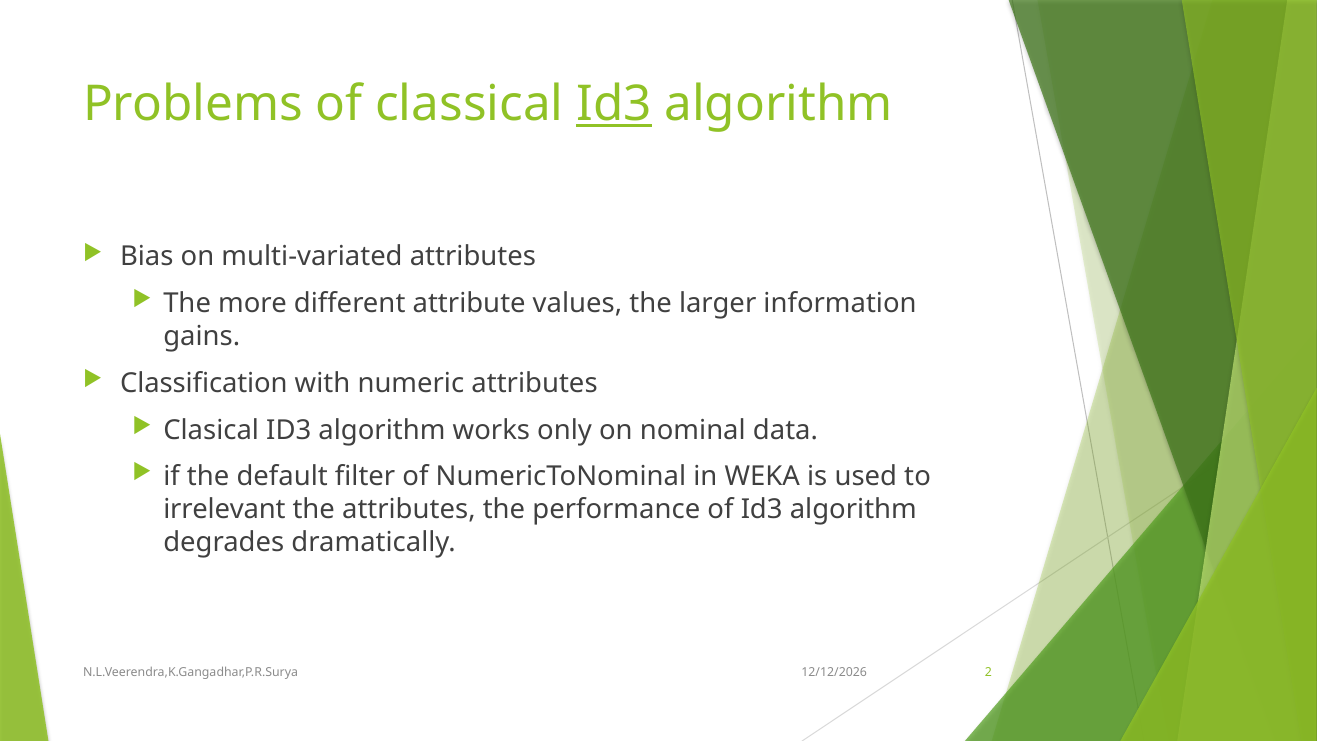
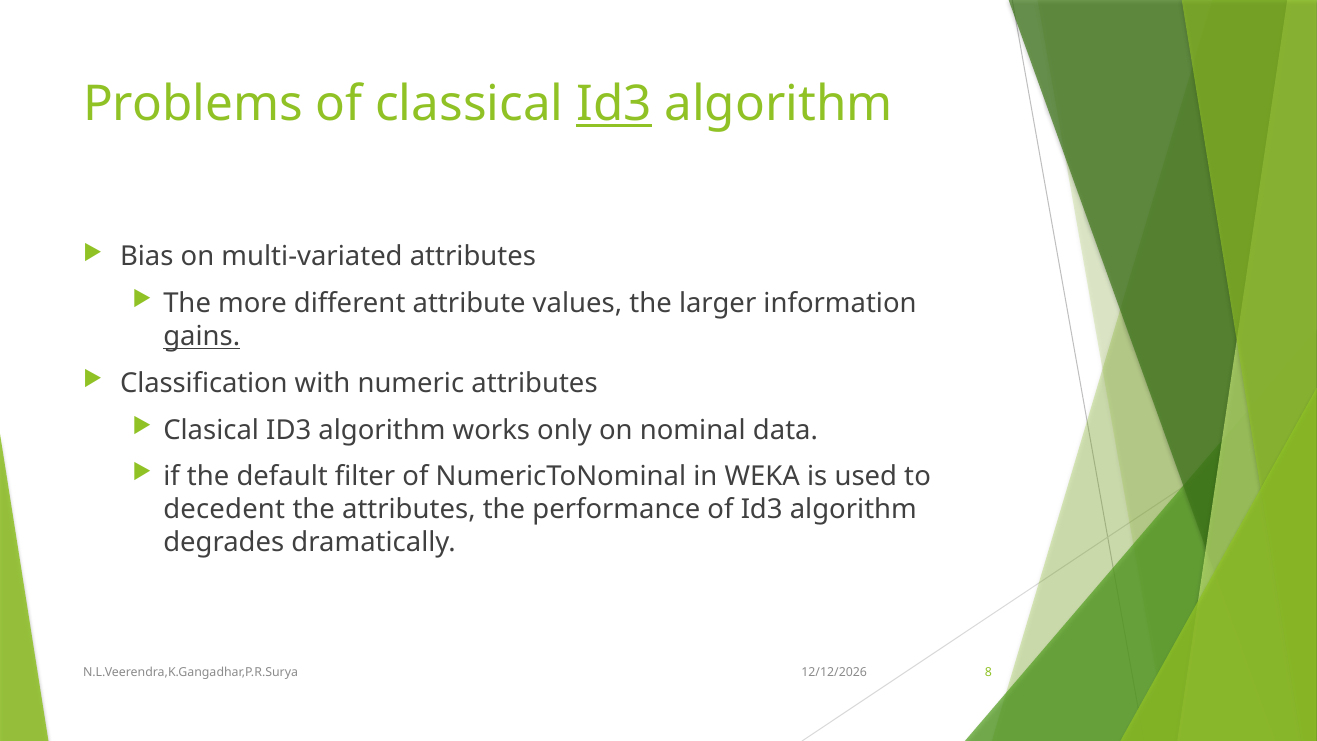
gains underline: none -> present (202, 336)
irrelevant: irrelevant -> decedent (224, 510)
2: 2 -> 8 (989, 672)
